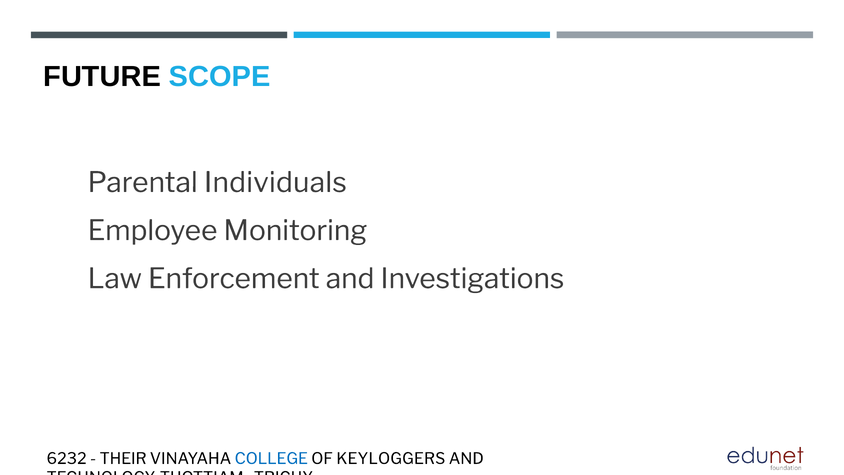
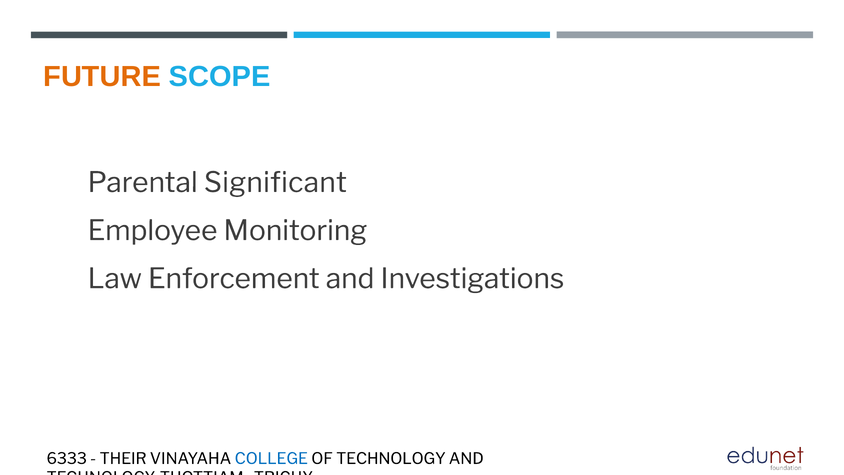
FUTURE colour: black -> orange (102, 77)
Individuals: Individuals -> Significant (275, 183)
6232: 6232 -> 6333 (67, 458)
OF KEYLOGGERS: KEYLOGGERS -> TECHNOLOGY (391, 458)
